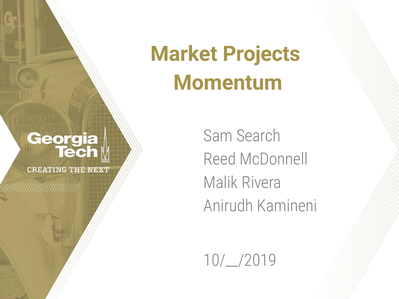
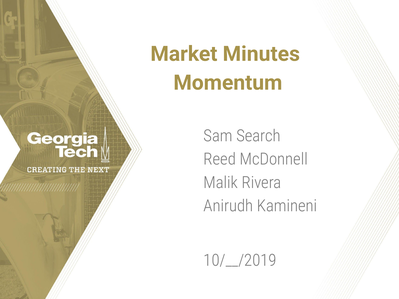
Projects: Projects -> Minutes (261, 54)
